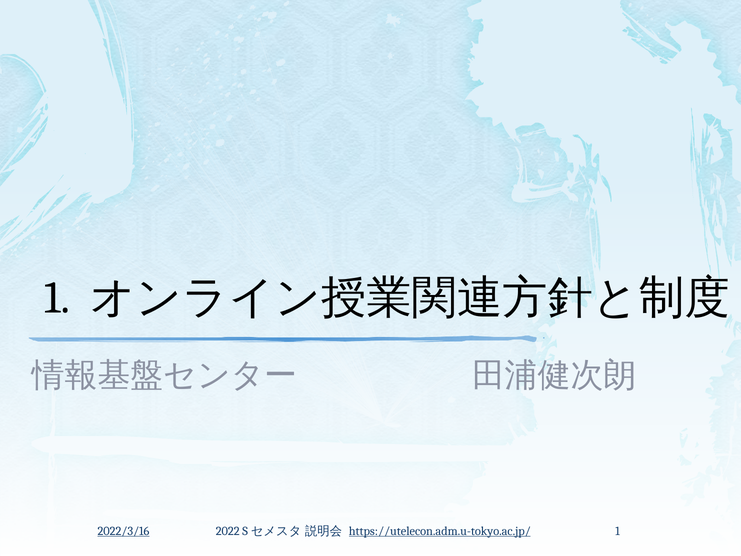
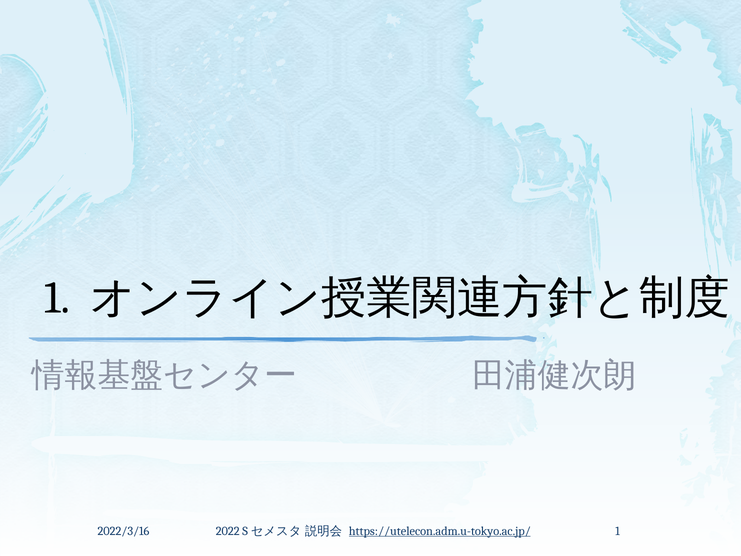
2022/3/16 underline: present -> none (123, 531)
